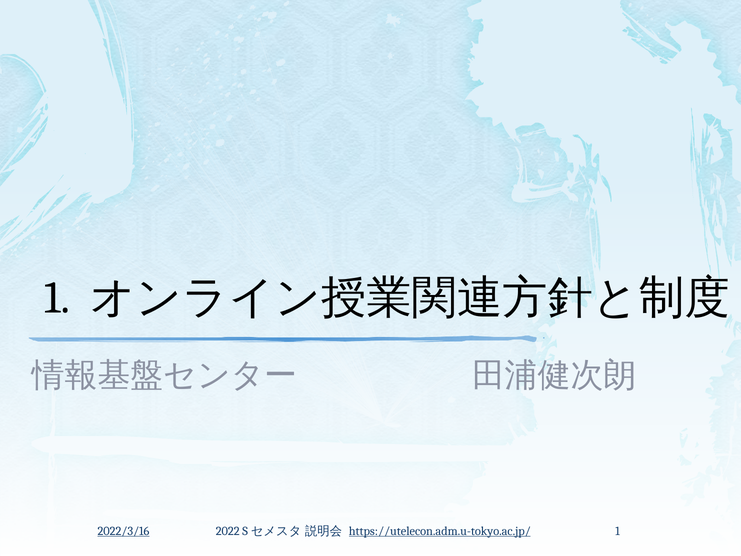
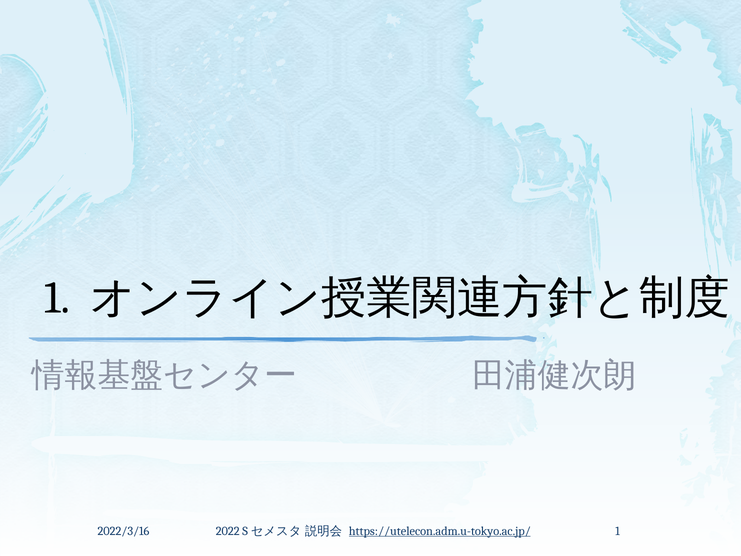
2022/3/16 underline: present -> none (123, 531)
